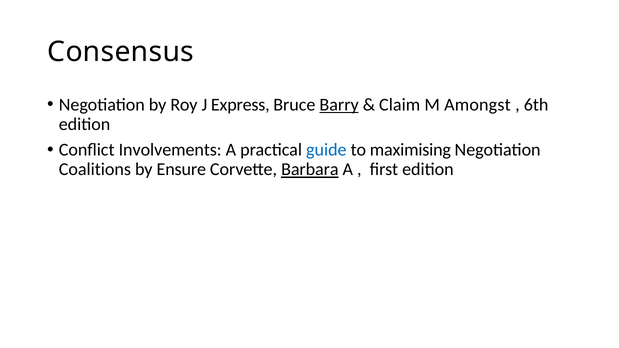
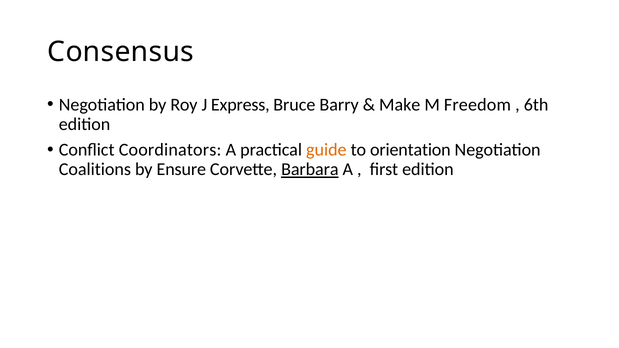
Barry underline: present -> none (339, 105)
Claim: Claim -> Make (400, 105)
Amongst: Amongst -> Freedom (477, 105)
Involvements: Involvements -> Coordinators (170, 150)
guide colour: blue -> orange (326, 150)
maximising: maximising -> orientation (410, 150)
